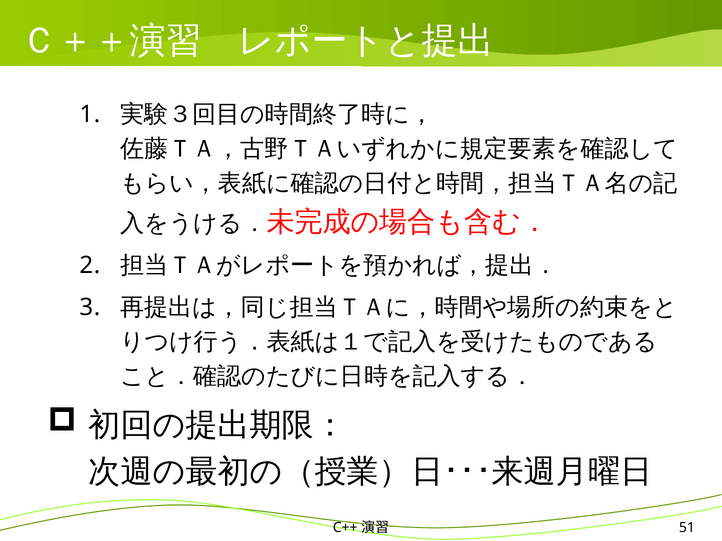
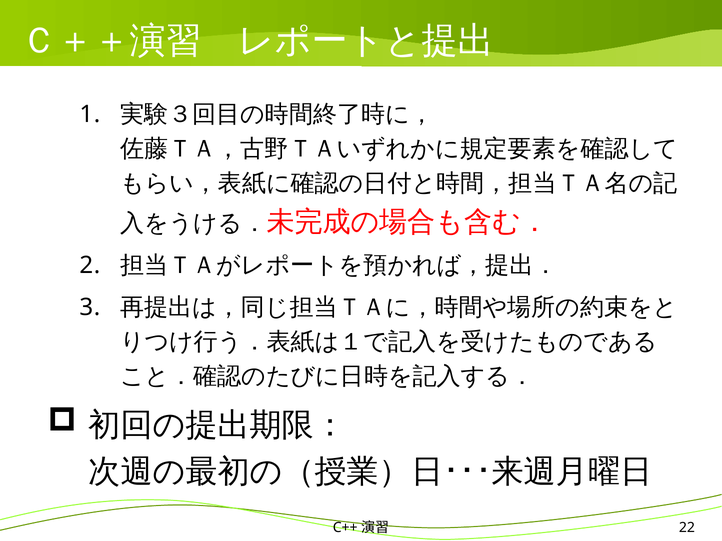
51: 51 -> 22 (687, 528)
